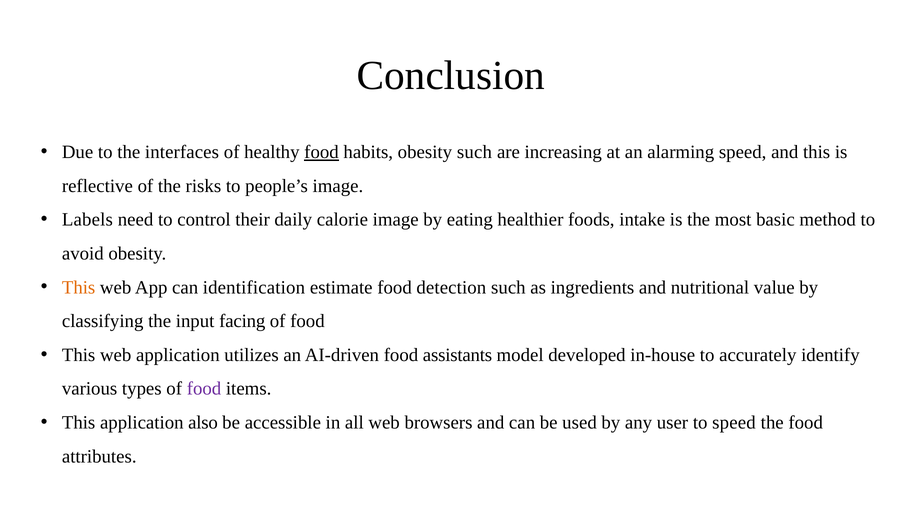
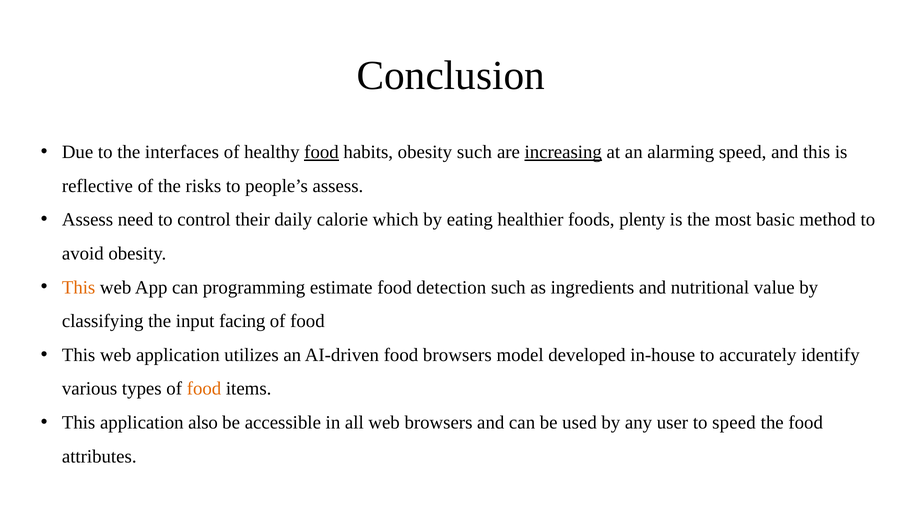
increasing underline: none -> present (563, 152)
people’s image: image -> assess (338, 186)
Labels: Labels -> Assess (88, 220)
calorie image: image -> which (396, 220)
intake: intake -> plenty (642, 220)
identification: identification -> programming (254, 288)
food assistants: assistants -> browsers (457, 355)
food colour: purple -> orange (204, 389)
